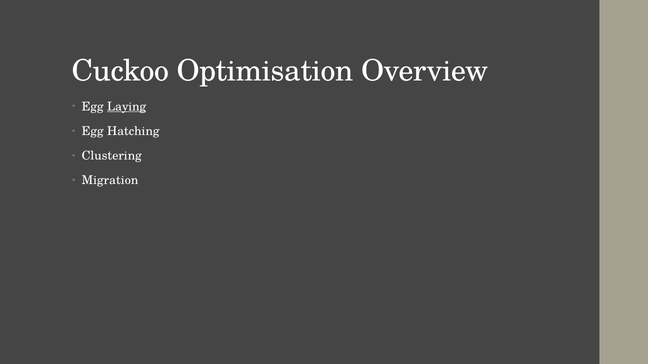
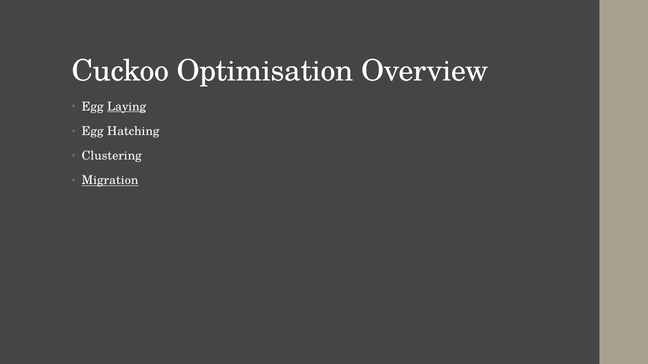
Migration underline: none -> present (110, 181)
